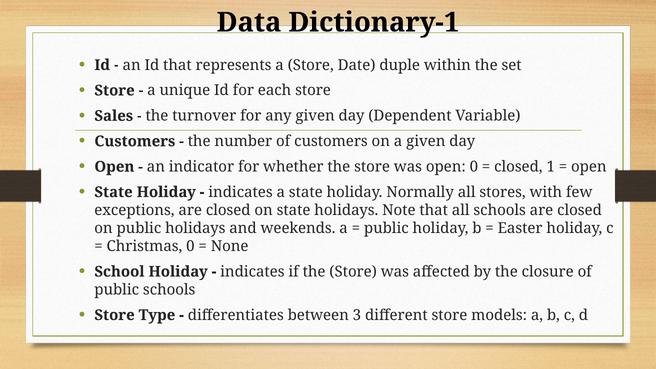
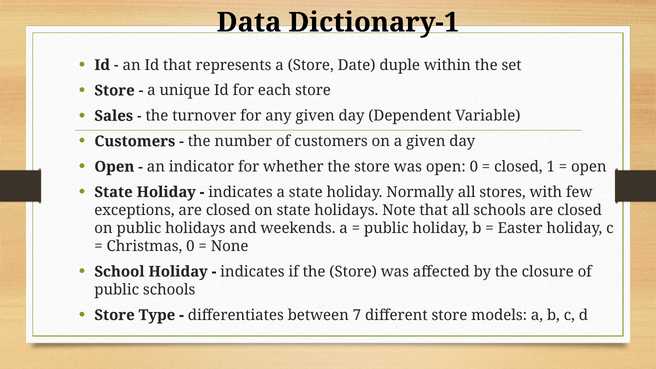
3: 3 -> 7 (357, 315)
